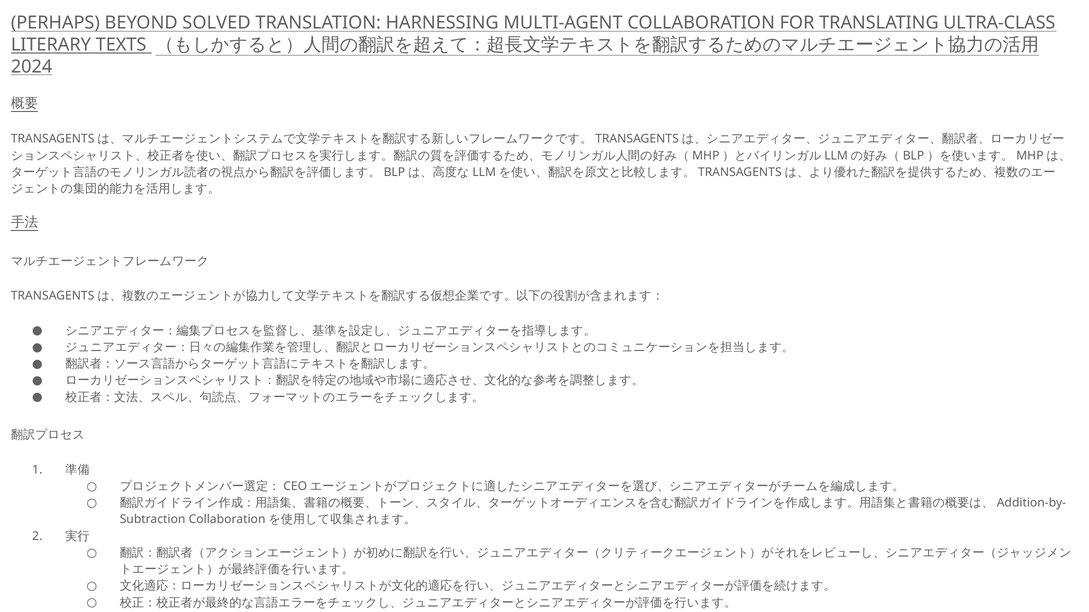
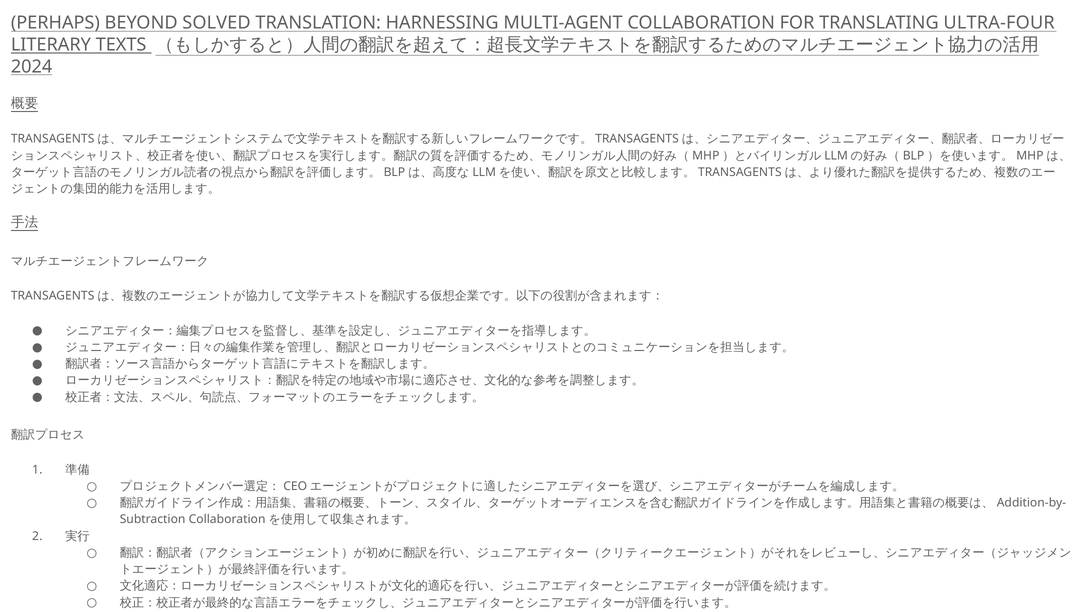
ULTRA-CLASS: ULTRA-CLASS -> ULTRA-FOUR (999, 23)
